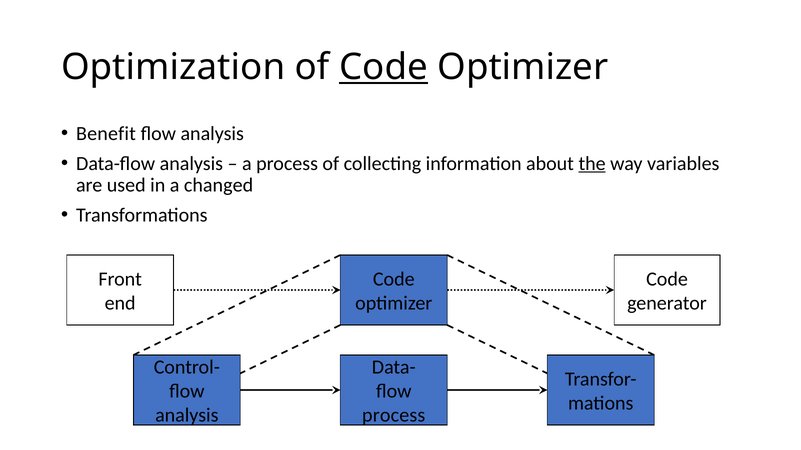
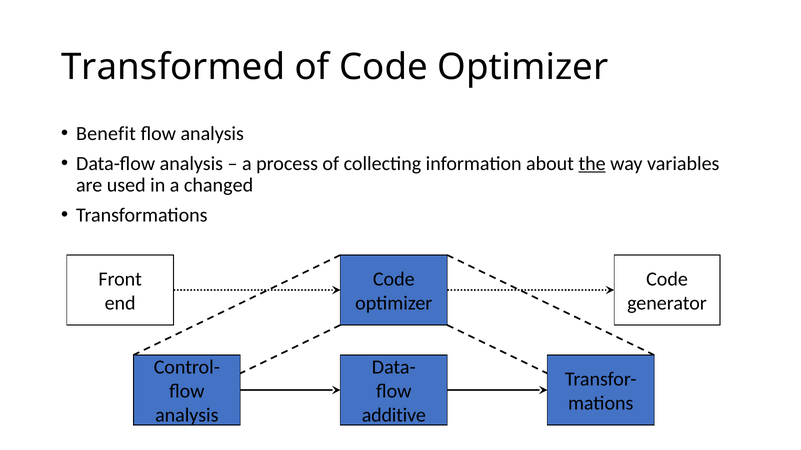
Optimization: Optimization -> Transformed (173, 67)
Code underline: present -> none (384, 67)
process: process -> additive (394, 416)
